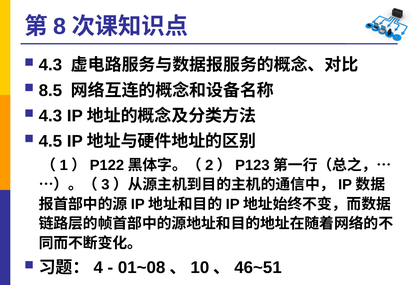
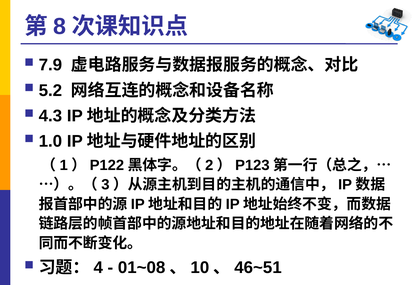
4.3: 4.3 -> 7.9 (50, 65)
8.5: 8.5 -> 5.2 (50, 91)
4.5: 4.5 -> 1.0 (50, 141)
